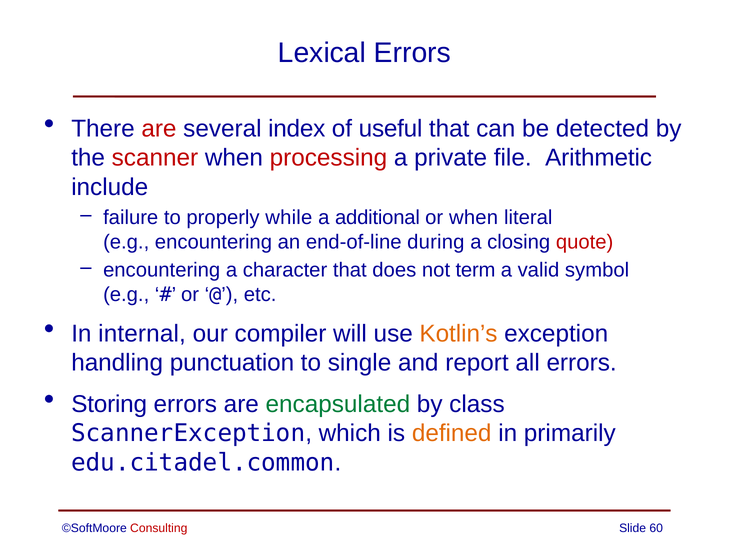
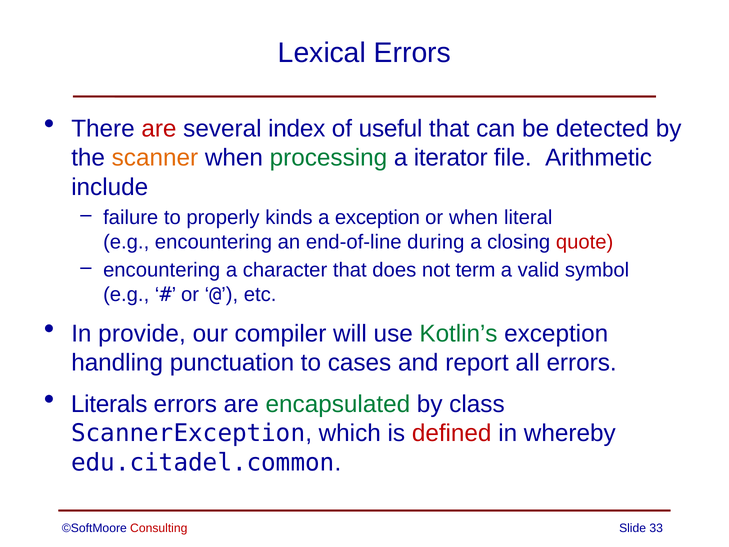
scanner colour: red -> orange (155, 158)
processing colour: red -> green (328, 158)
private: private -> iterator (451, 158)
while: while -> kinds (289, 217)
a additional: additional -> exception (377, 217)
internal: internal -> provide (142, 334)
Kotlin’s colour: orange -> green (458, 334)
single: single -> cases (360, 363)
Storing: Storing -> Literals (109, 404)
defined colour: orange -> red (452, 433)
primarily: primarily -> whereby (570, 433)
60: 60 -> 33 (656, 528)
